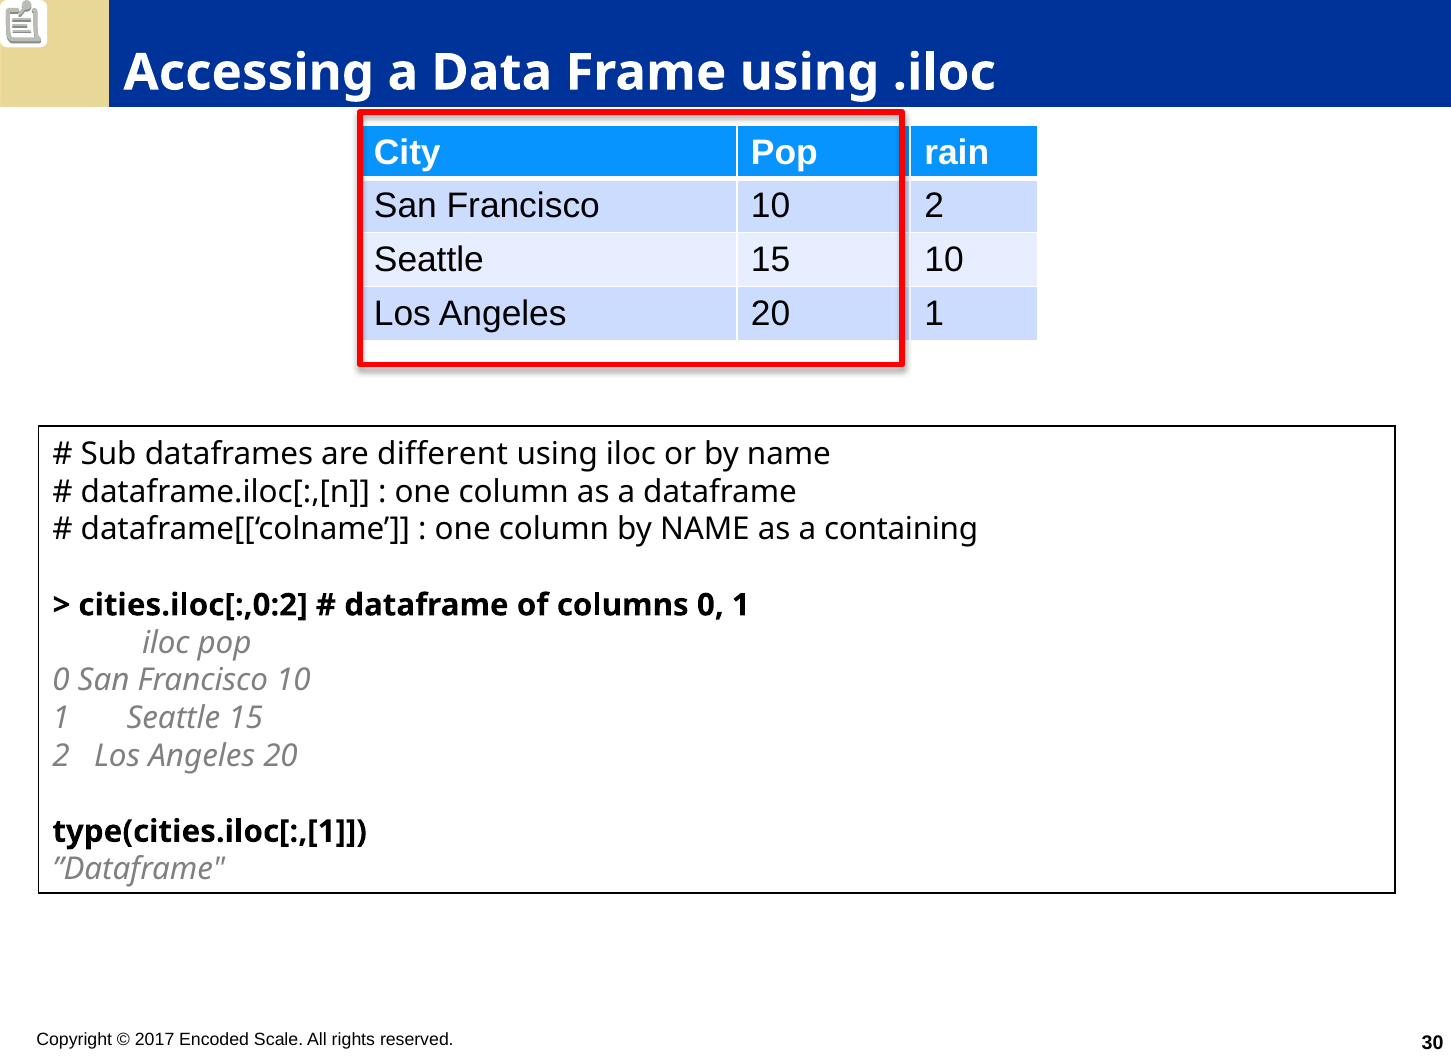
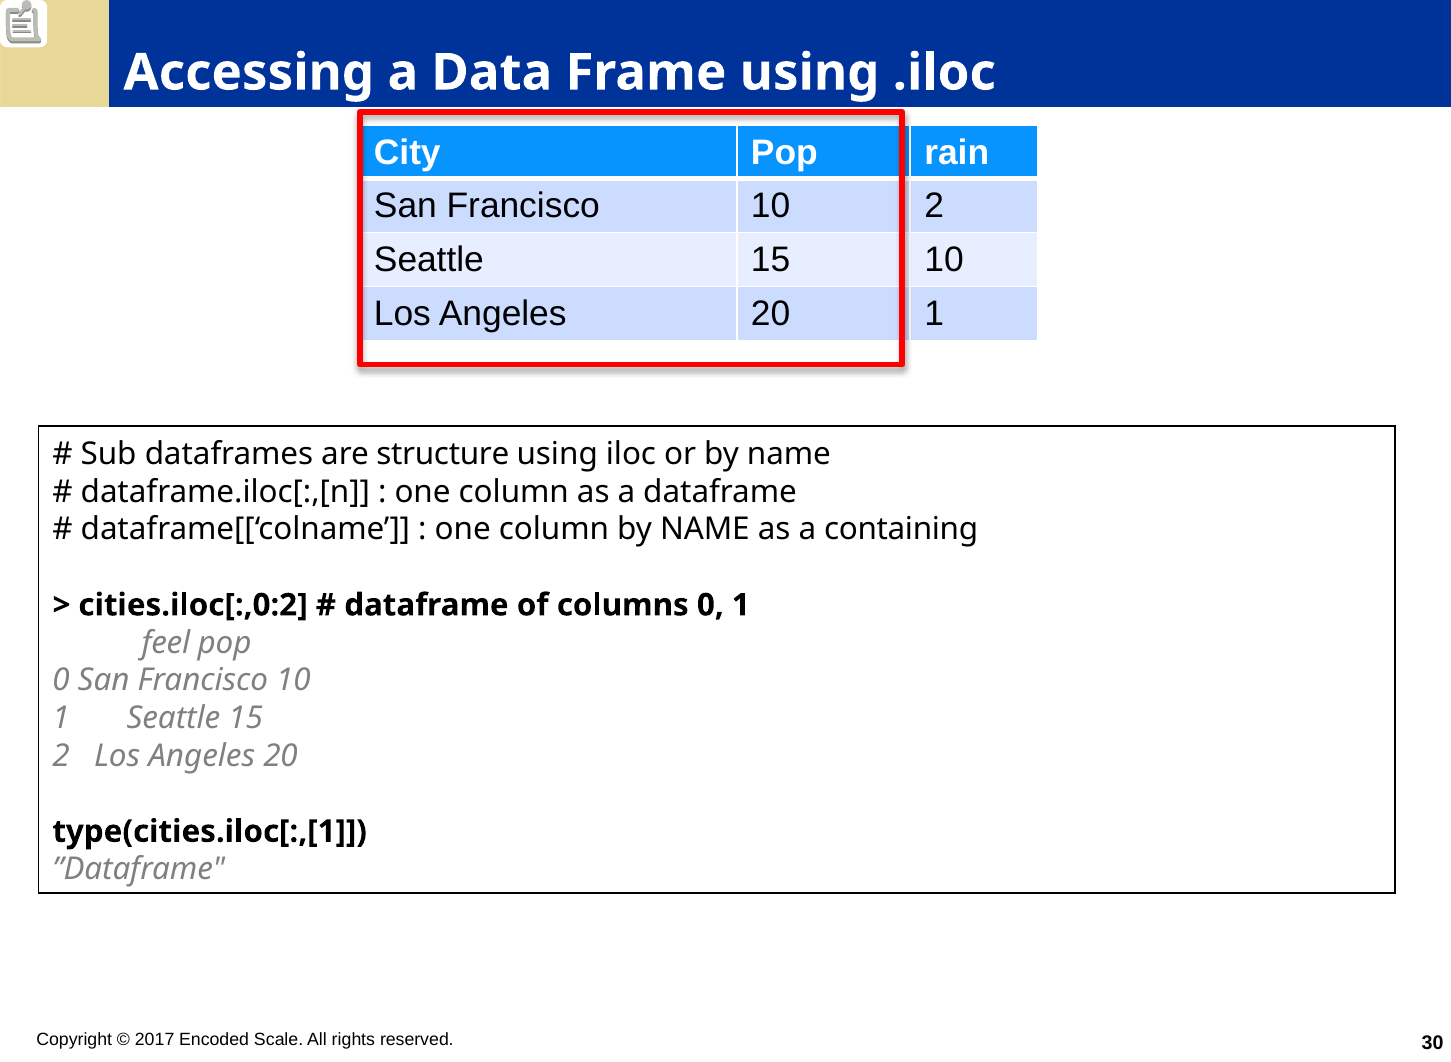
different: different -> structure (443, 454)
iloc: iloc -> feel (166, 643)
